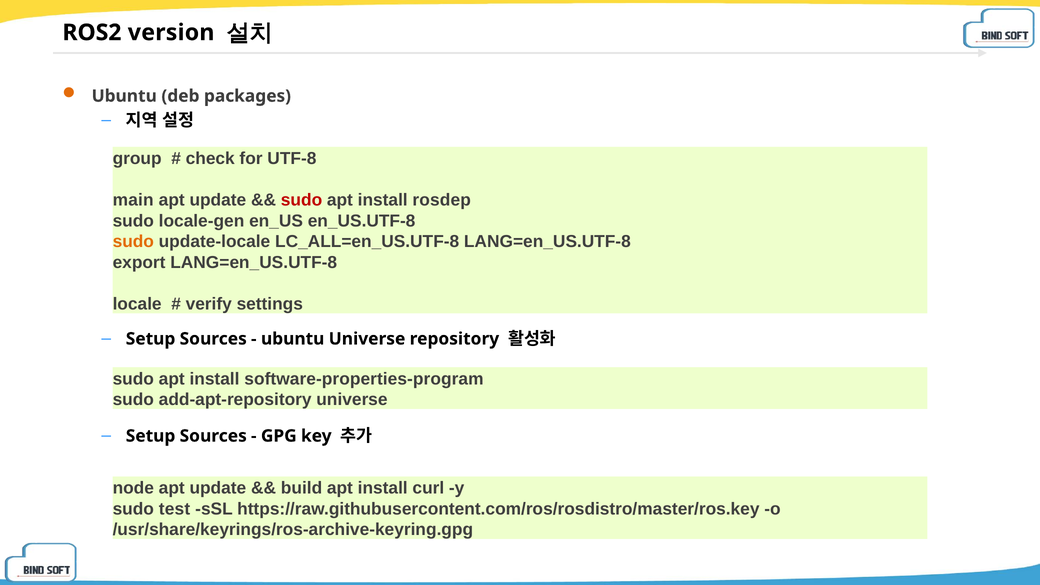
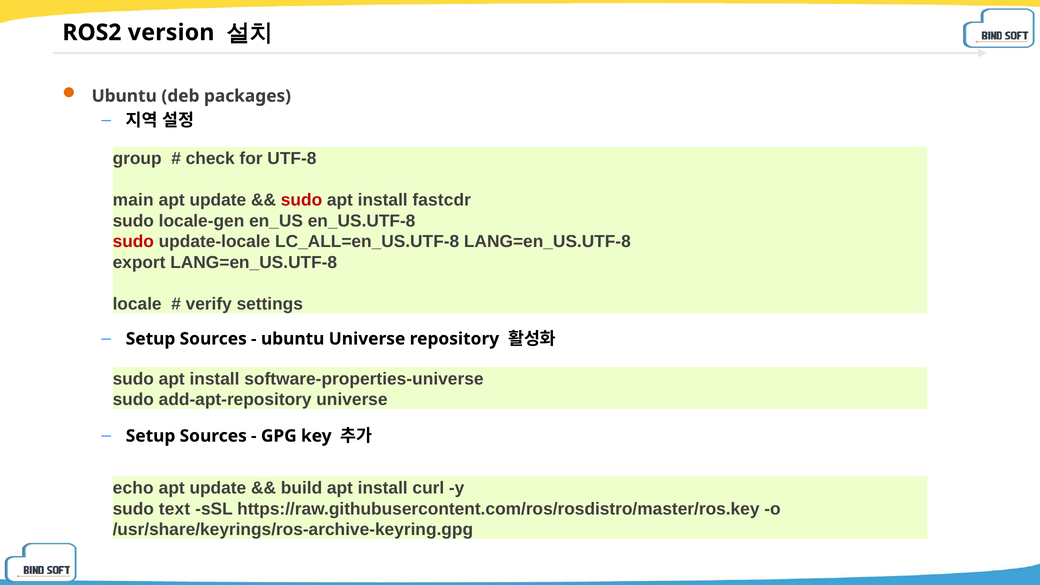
rosdep: rosdep -> fastcdr (442, 200)
sudo colour: orange -> red (133, 242)
software-properties-program: software-properties-program -> software-properties-universe (364, 379)
node: node -> echo (133, 488)
test: test -> text (174, 509)
